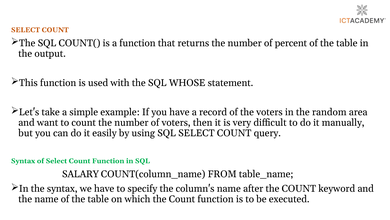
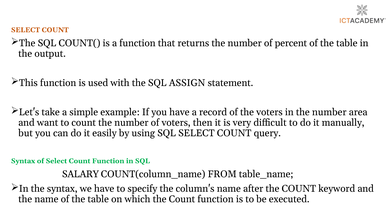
WHOSE: WHOSE -> ASSIGN (187, 83)
in the random: random -> number (329, 112)
